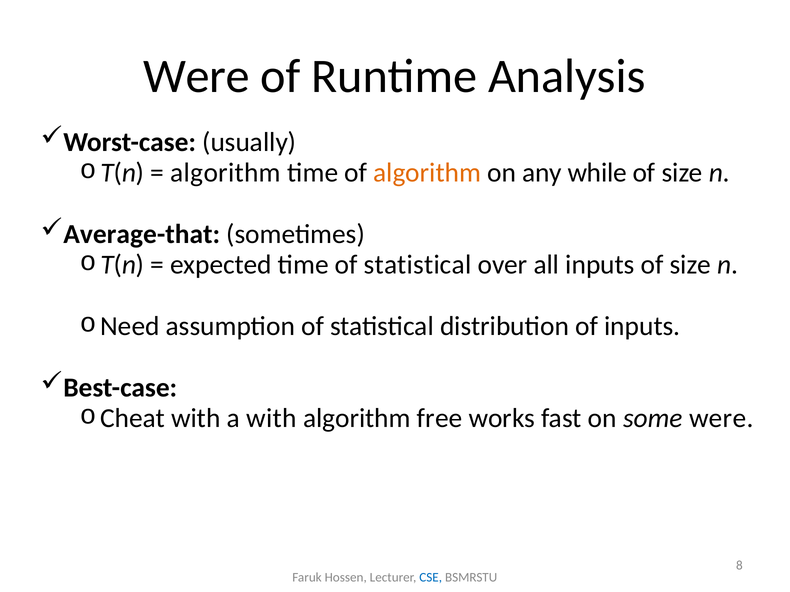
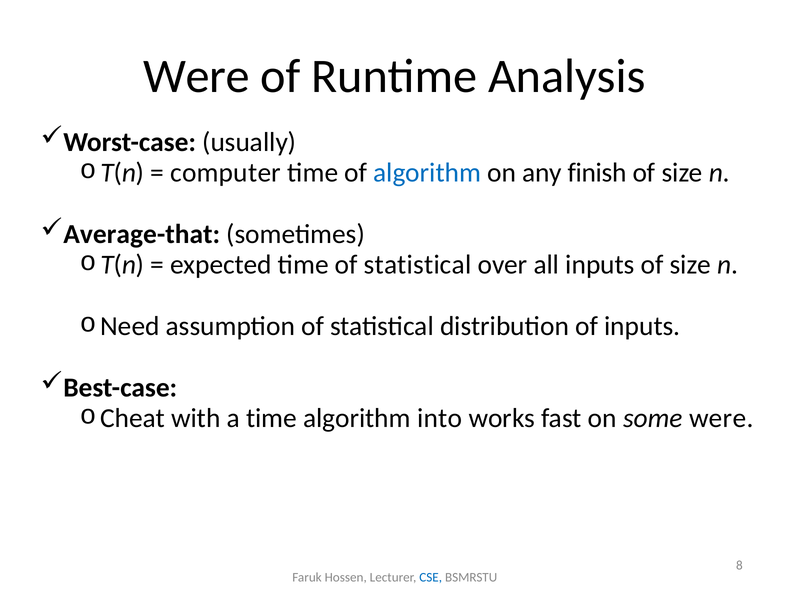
algorithm: algorithm -> computer (226, 173)
algorithm colour: orange -> blue (427, 173)
while: while -> finish (597, 173)
a with: with -> time (271, 419)
free: free -> into (440, 419)
